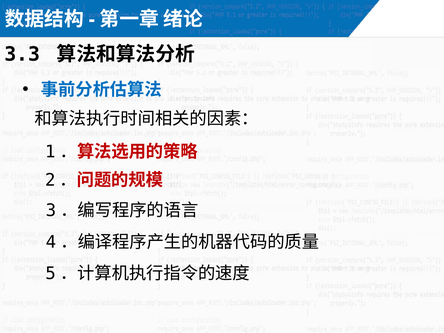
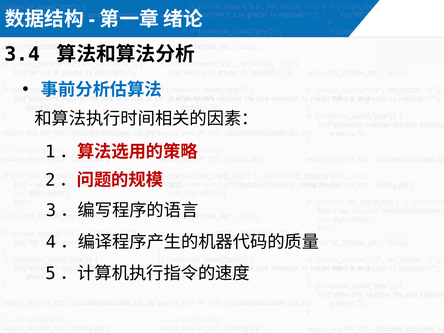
3.3: 3.3 -> 3.4 (22, 54)
